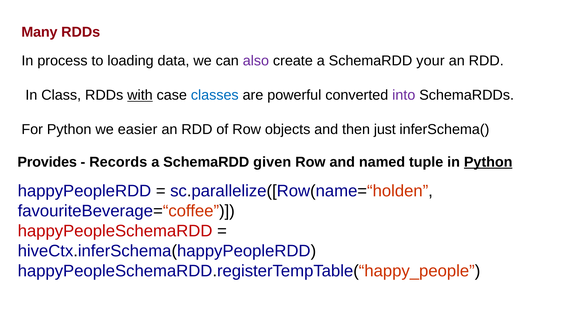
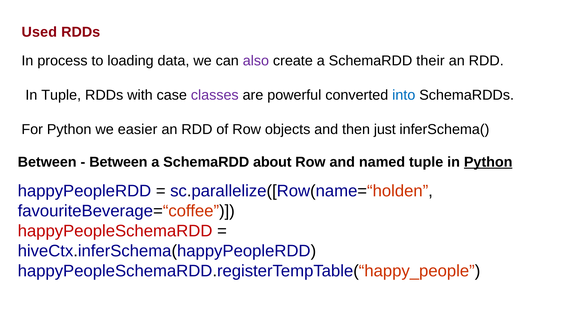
Many: Many -> Used (39, 32)
your: your -> their (430, 61)
In Class: Class -> Tuple (61, 95)
with underline: present -> none (140, 95)
classes colour: blue -> purple (215, 95)
into colour: purple -> blue (404, 95)
Provides: Provides -> Between (47, 162)
Records: Records -> Between (118, 162)
given: given -> about (272, 162)
